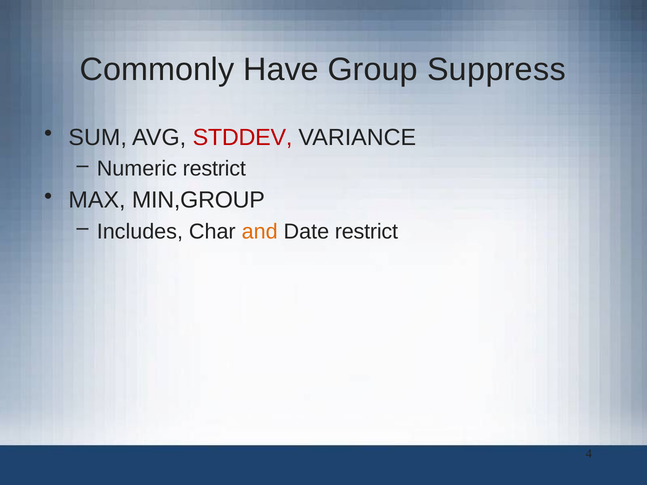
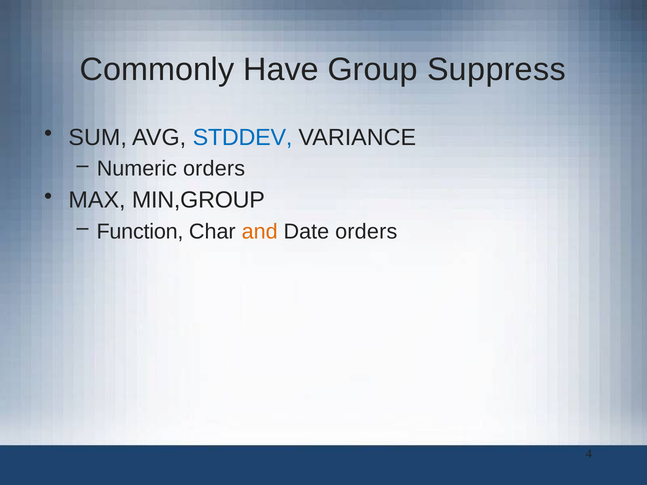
STDDEV colour: red -> blue (242, 138)
Numeric restrict: restrict -> orders (214, 169)
Includes: Includes -> Function (140, 232)
Date restrict: restrict -> orders (366, 232)
